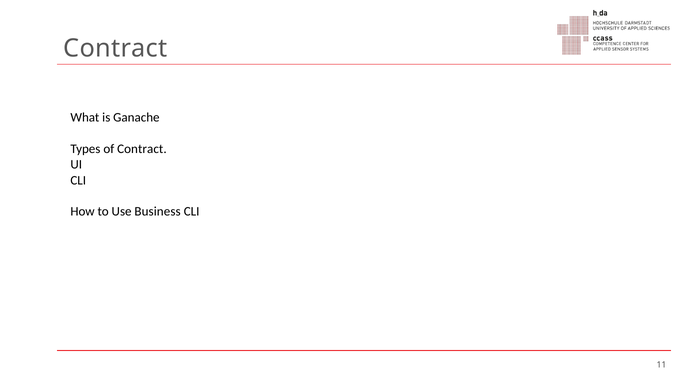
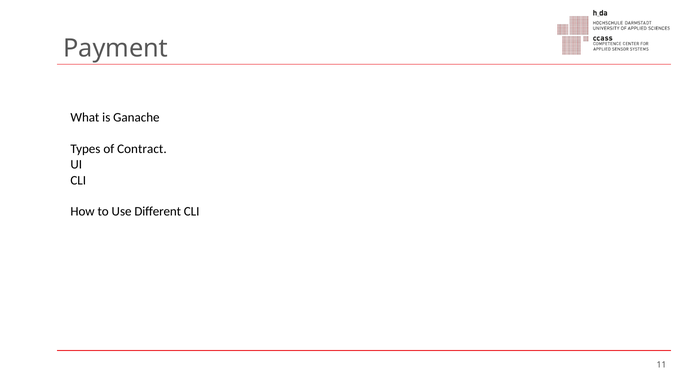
Contract: Contract -> Payment (116, 48)
Business: Business -> Different (158, 212)
